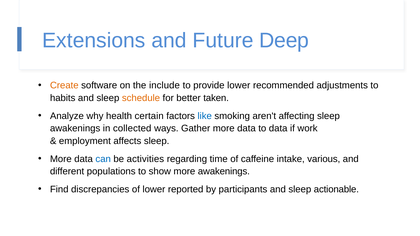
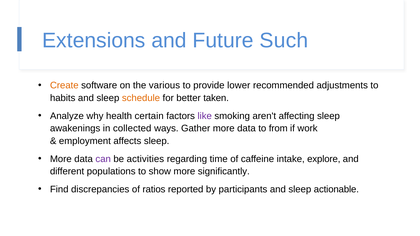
Deep: Deep -> Such (284, 41)
include: include -> various (164, 86)
like colour: blue -> purple (205, 116)
to data: data -> from (278, 129)
can colour: blue -> purple (103, 159)
various: various -> explore (324, 159)
more awakenings: awakenings -> significantly (224, 172)
of lower: lower -> ratios (154, 189)
